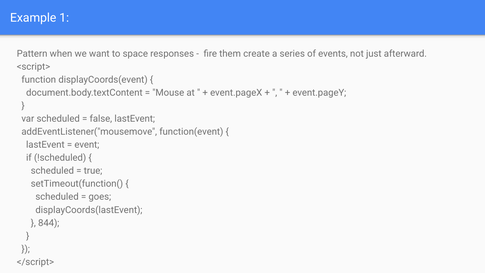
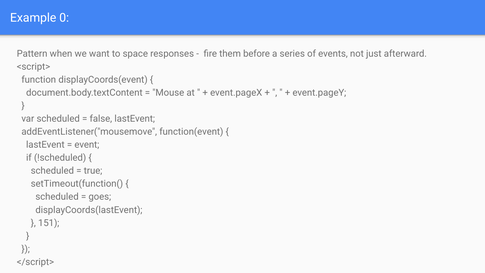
1: 1 -> 0 (64, 18)
create: create -> before (257, 54)
844: 844 -> 151 (49, 223)
